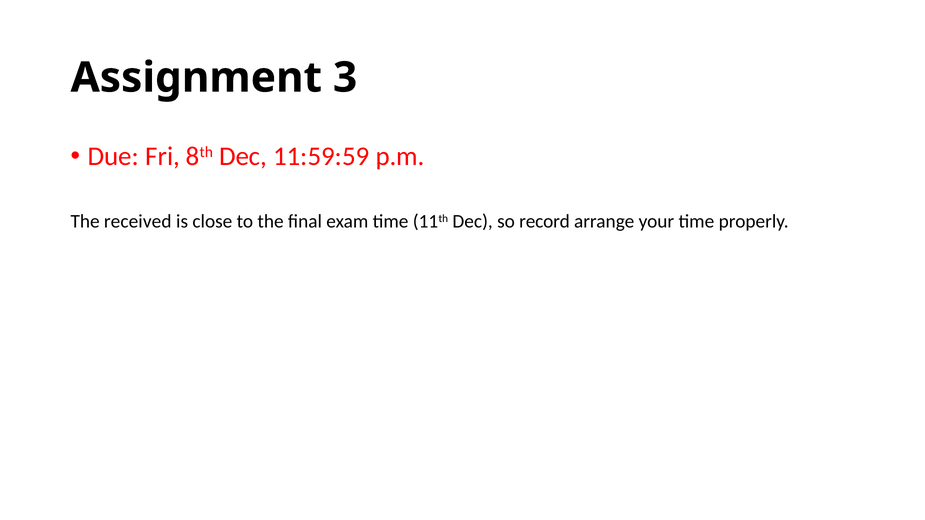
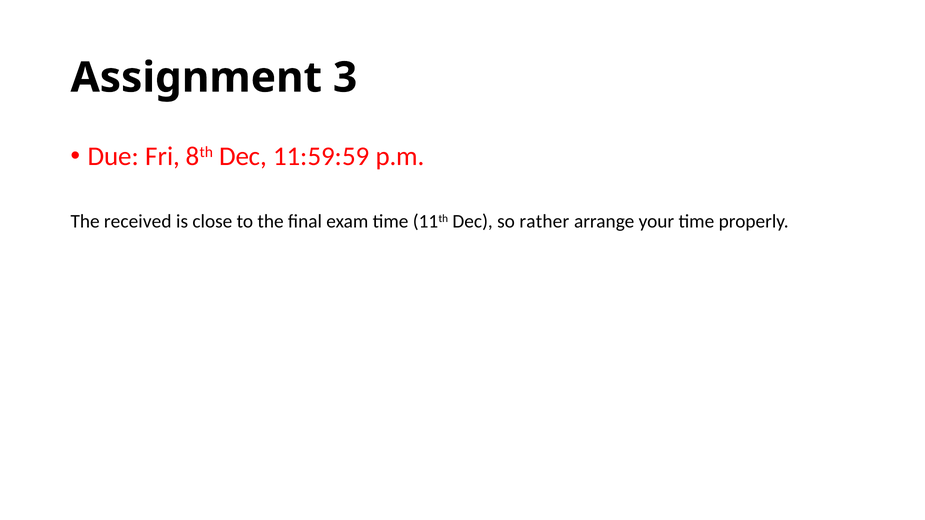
record: record -> rather (544, 222)
